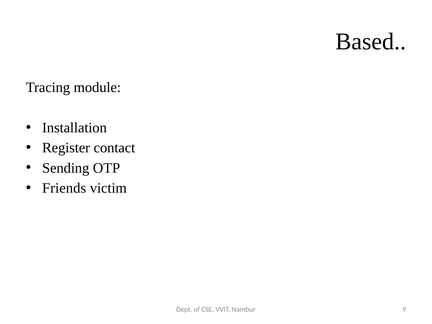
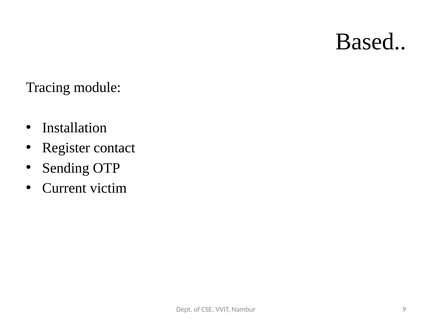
Friends: Friends -> Current (64, 188)
